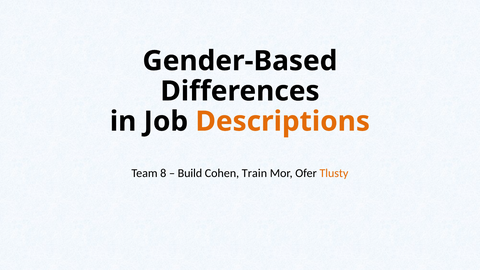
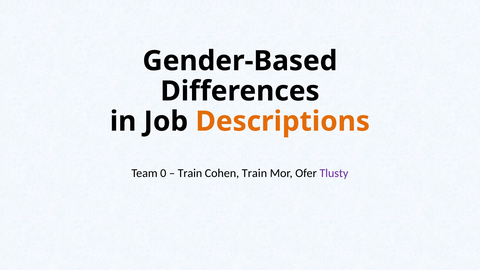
8: 8 -> 0 (163, 173)
Build: Build -> Train (190, 173)
Tlusty colour: orange -> purple (334, 173)
